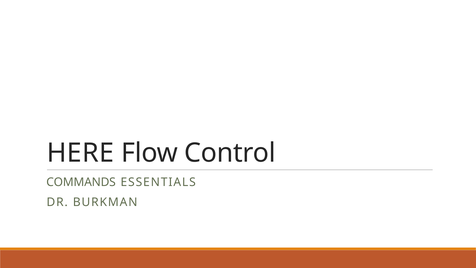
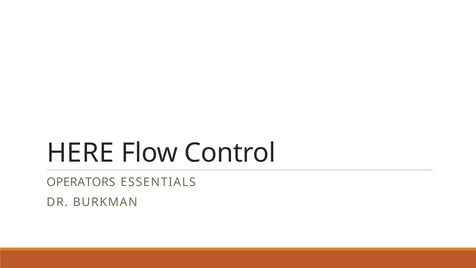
COMMANDS: COMMANDS -> OPERATORS (81, 182)
